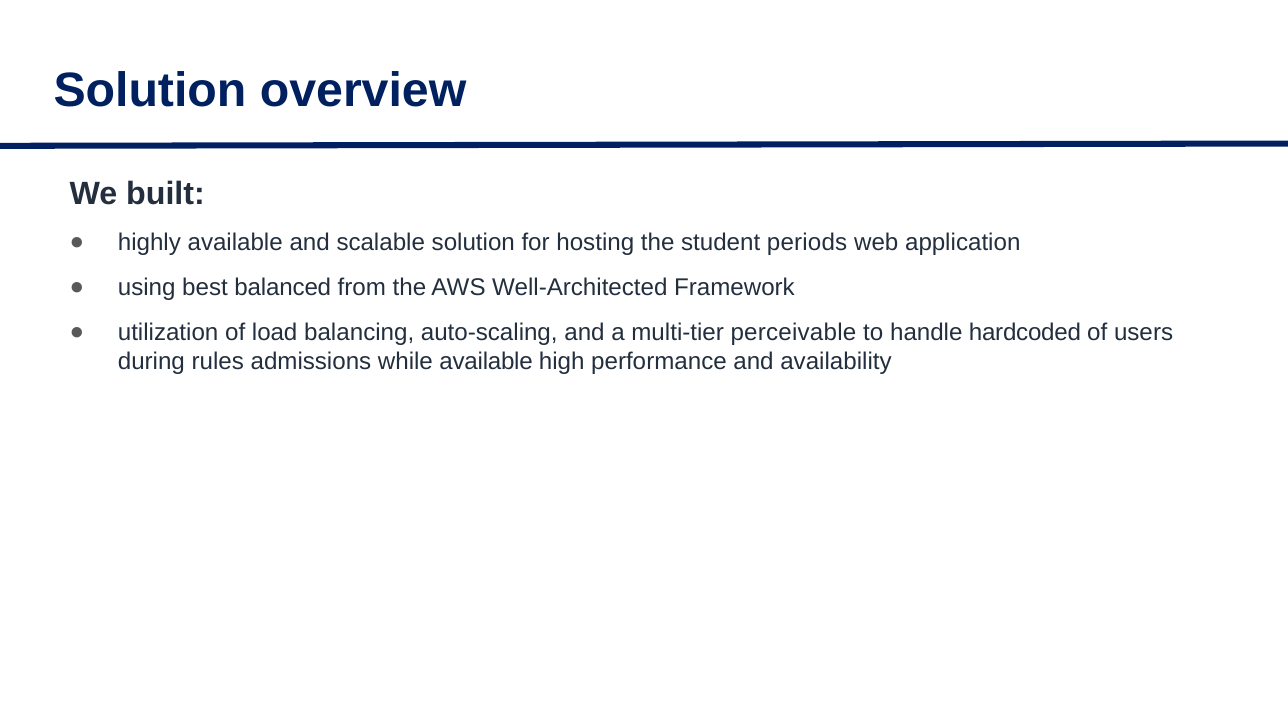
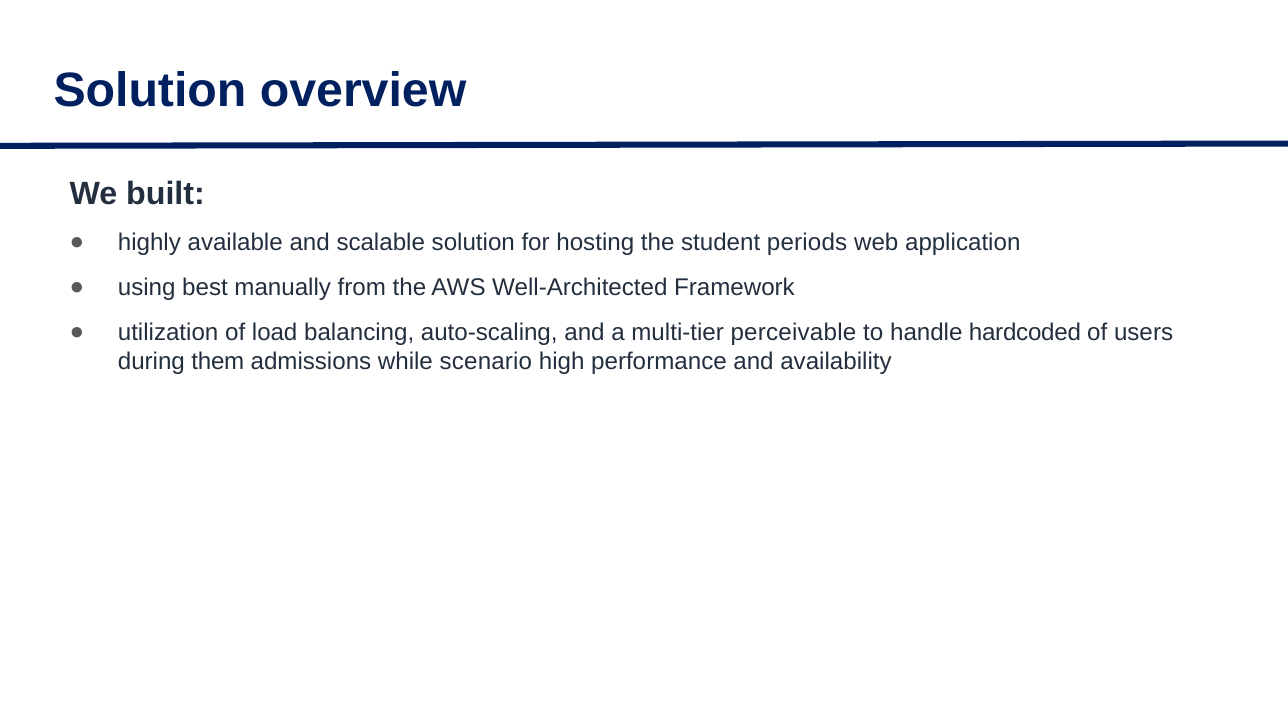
balanced: balanced -> manually (283, 288)
rules: rules -> them (218, 362)
while available: available -> scenario (486, 362)
